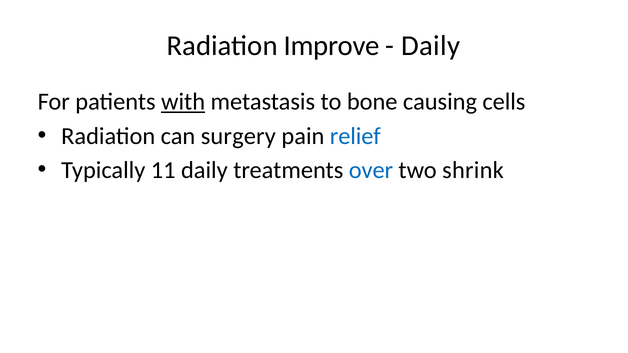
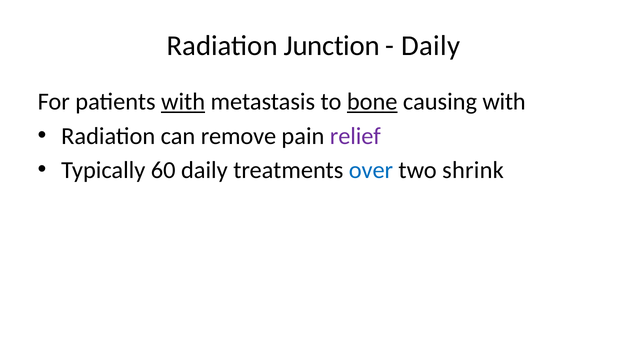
Improve: Improve -> Junction (332, 46)
bone underline: none -> present (372, 102)
causing cells: cells -> with (504, 102)
surgery: surgery -> remove (238, 136)
relief colour: blue -> purple (355, 136)
11: 11 -> 60 (163, 170)
